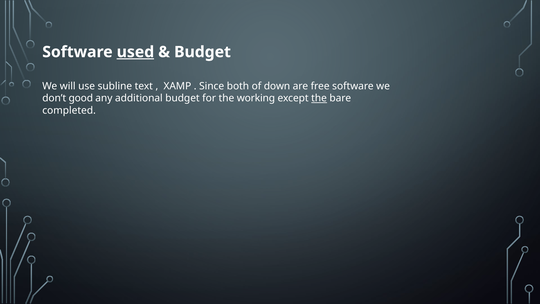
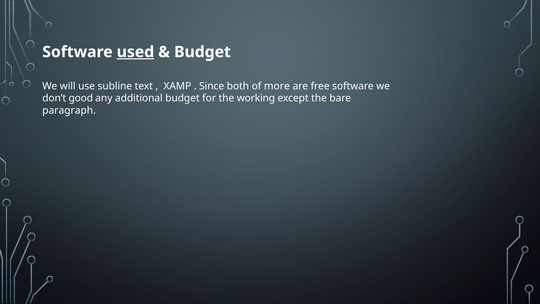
down: down -> more (277, 86)
the underline: present -> none (319, 98)
completed: completed -> paragraph (69, 110)
